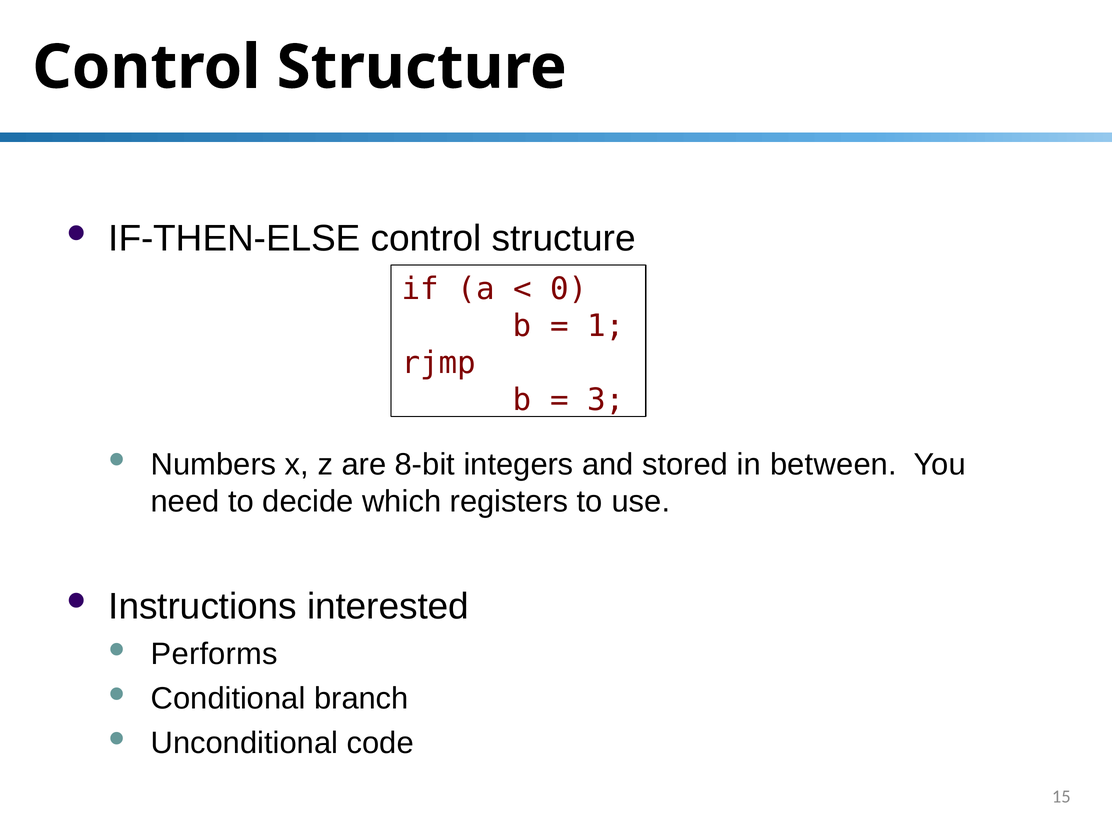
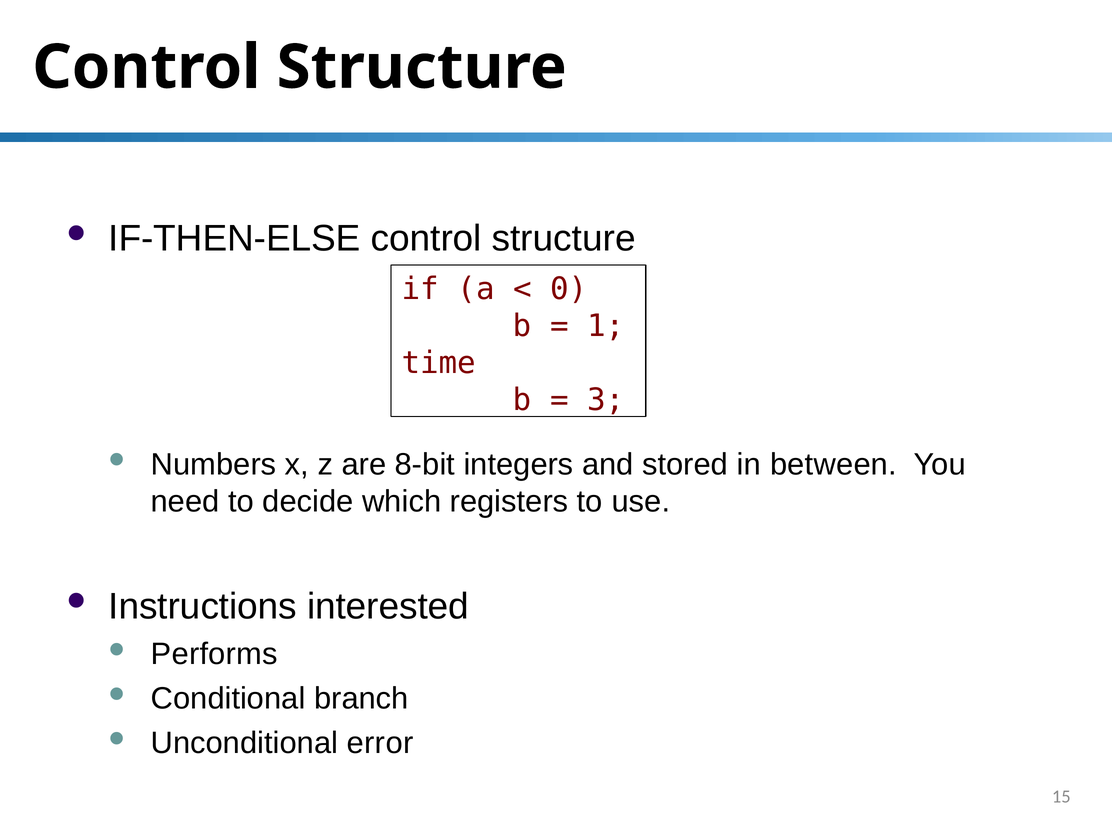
rjmp: rjmp -> time (439, 363)
code: code -> error (380, 743)
